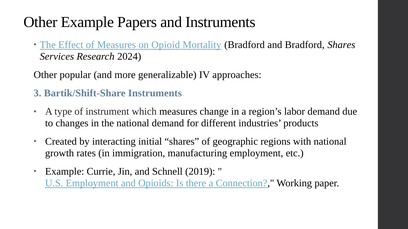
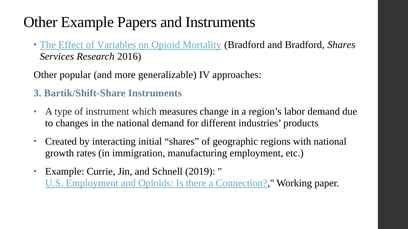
of Measures: Measures -> Variables (116, 45)
2024: 2024 -> 2016 (129, 57)
